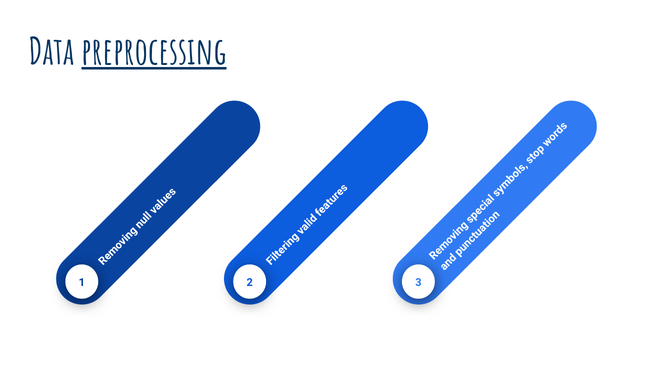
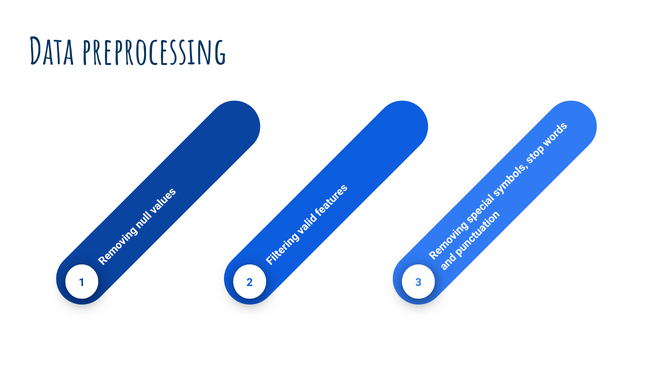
preprocessing underline: present -> none (154, 52)
